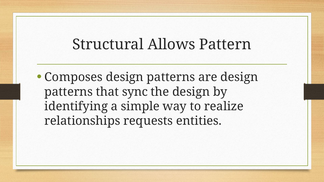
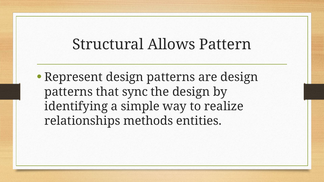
Composes: Composes -> Represent (74, 77)
requests: requests -> methods (148, 121)
